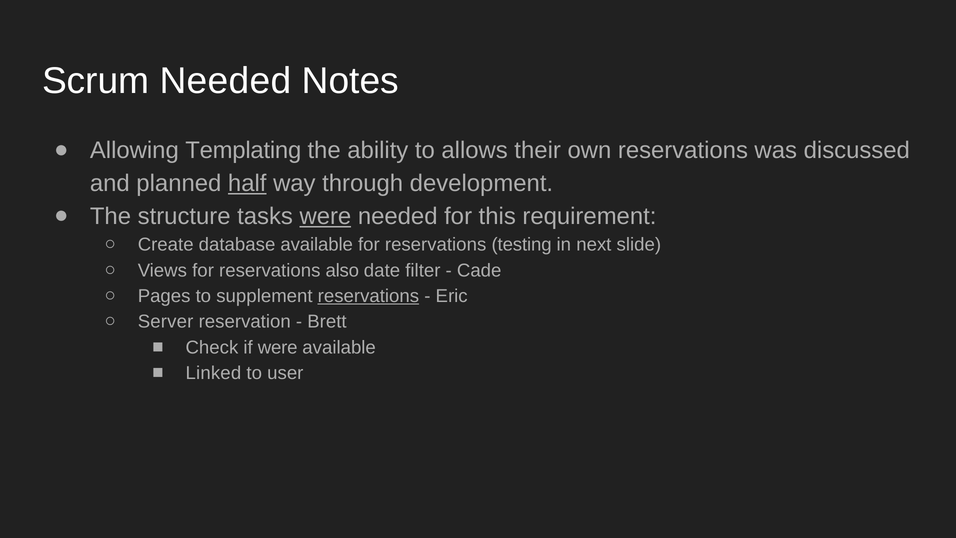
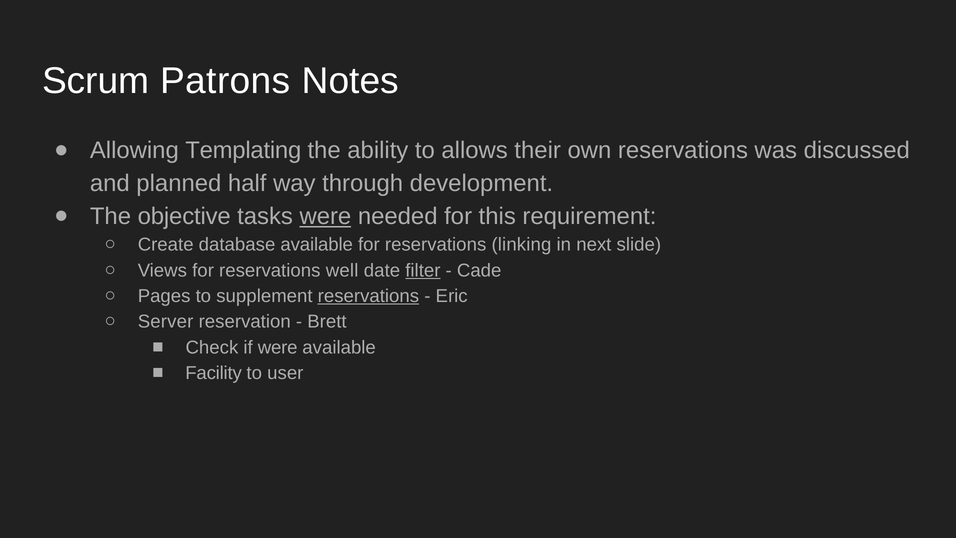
Scrum Needed: Needed -> Patrons (225, 81)
half underline: present -> none (247, 183)
structure: structure -> objective (184, 216)
testing: testing -> linking (521, 245)
also: also -> well (342, 270)
filter underline: none -> present (423, 270)
Linked: Linked -> Facility (214, 373)
